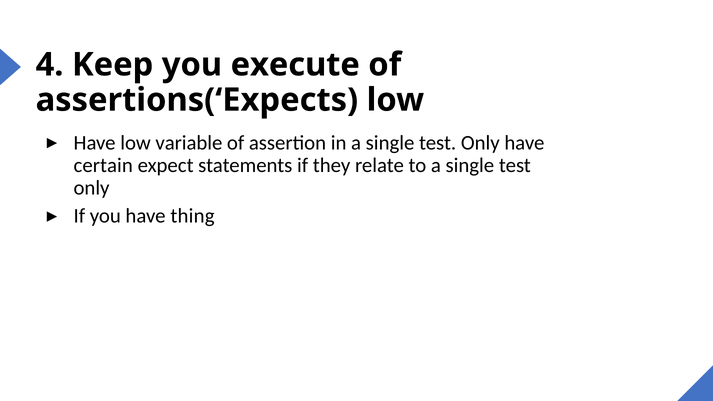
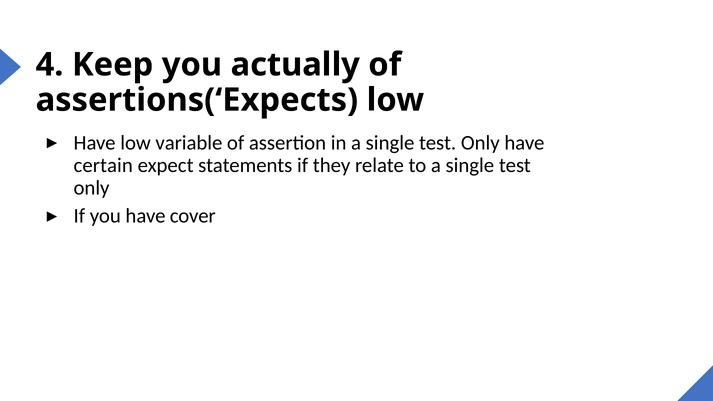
execute: execute -> actually (295, 65)
thing: thing -> cover (193, 216)
